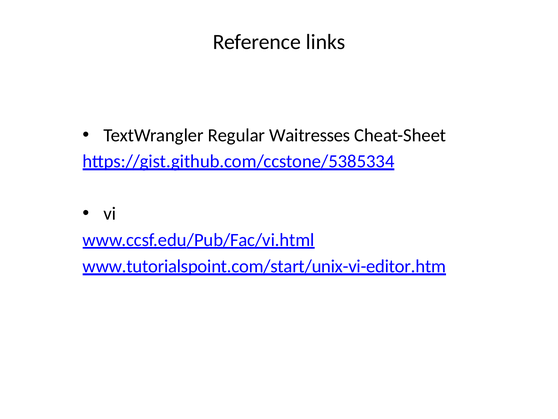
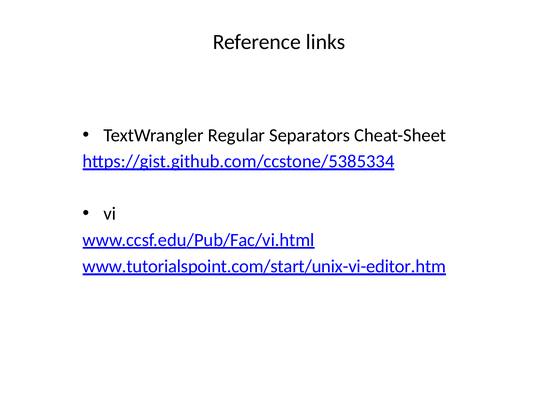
Waitresses: Waitresses -> Separators (310, 135)
